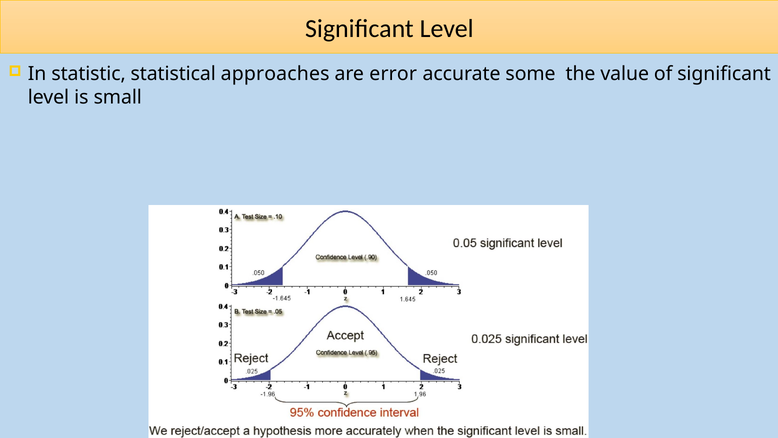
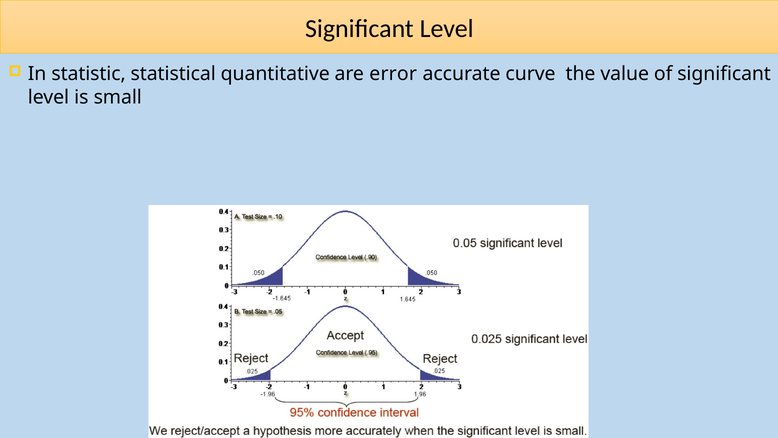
approaches: approaches -> quantitative (275, 74)
some: some -> curve (531, 74)
